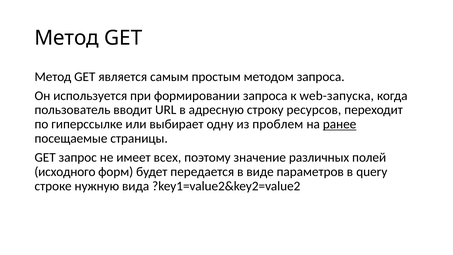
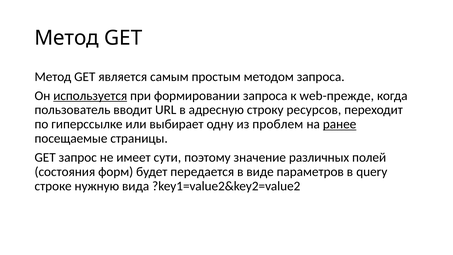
используется underline: none -> present (90, 96)
web-запуска: web-запуска -> web-прежде (337, 96)
всех: всех -> сути (167, 157)
исходного: исходного -> состояния (65, 172)
